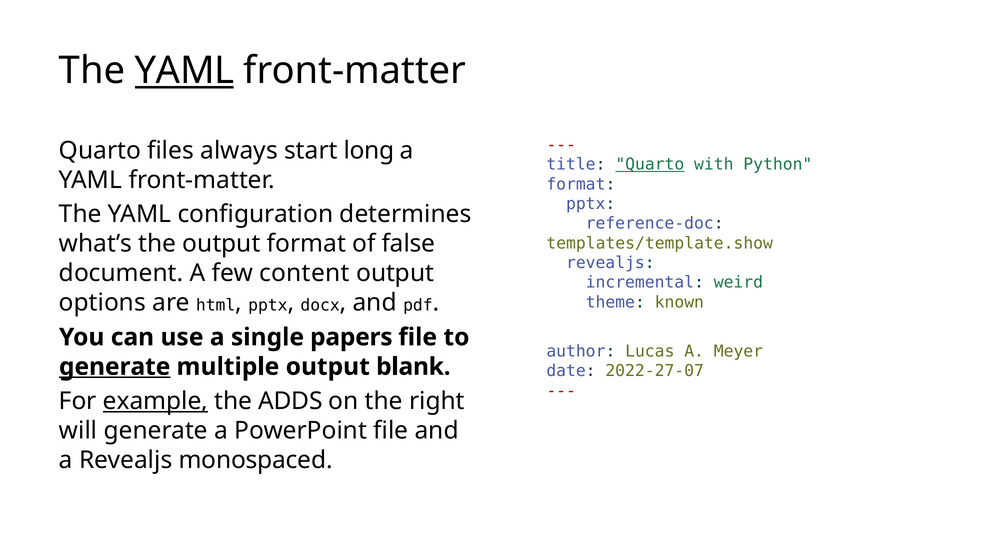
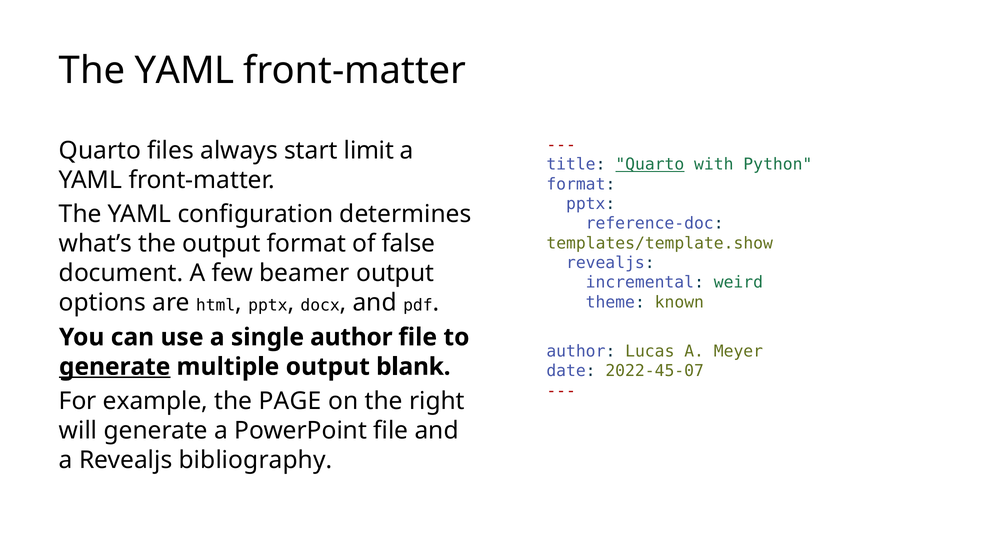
YAML underline: present -> none (185, 71)
long: long -> limit (369, 150)
content: content -> beamer (304, 273)
single papers: papers -> author (351, 337)
2022-27-07: 2022-27-07 -> 2022-45-07 (655, 371)
example underline: present -> none (156, 401)
ADDS: ADDS -> PAGE (290, 401)
monospaced: monospaced -> bibliography (256, 460)
